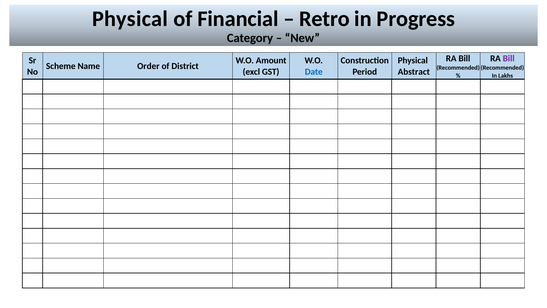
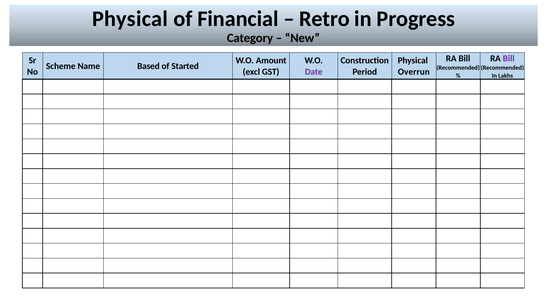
Order: Order -> Based (148, 66)
District: District -> Started (185, 66)
Date colour: blue -> purple (314, 72)
Abstract: Abstract -> Overrun (414, 72)
